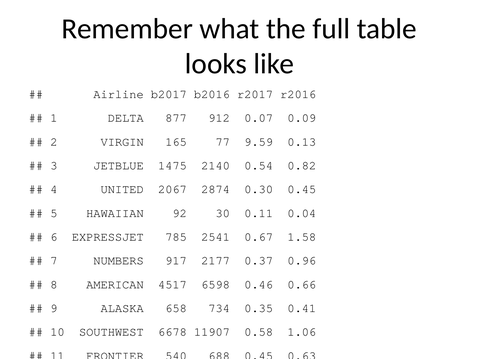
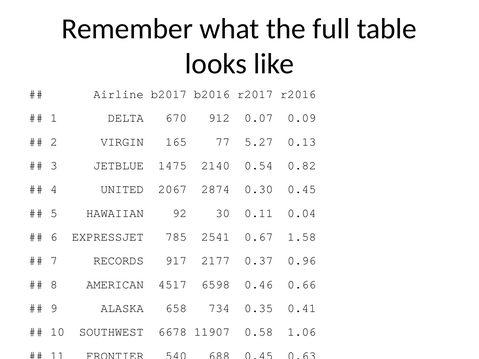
877: 877 -> 670 (176, 118)
9.59: 9.59 -> 5.27 (259, 142)
NUMBERS: NUMBERS -> RECORDS (119, 261)
